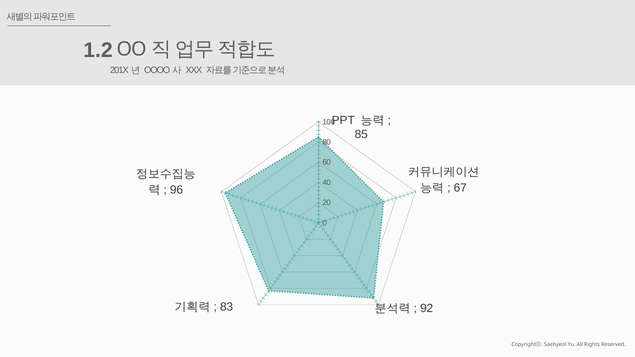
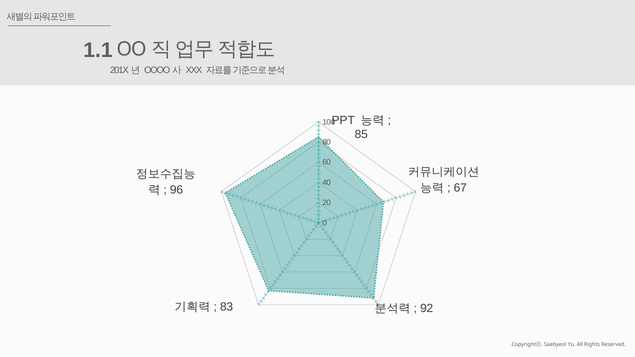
1.2: 1.2 -> 1.1 (98, 51)
